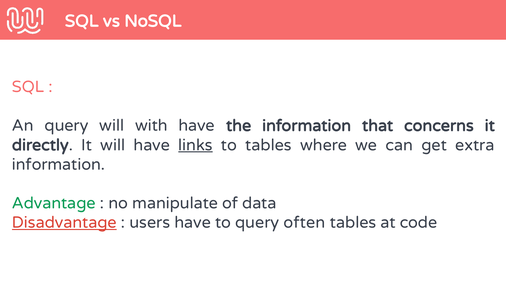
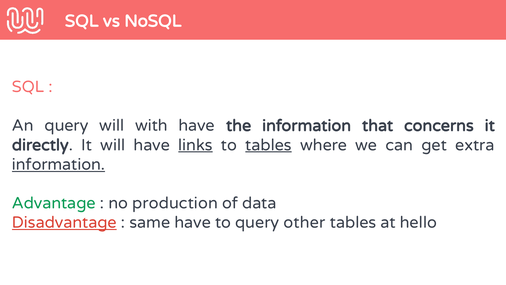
tables underline: none -> present (268, 145)
information underline: none -> present (58, 164)
manipulate: manipulate -> production (175, 203)
users: users -> same (150, 222)
often: often -> other (304, 222)
code: code -> hello (418, 222)
